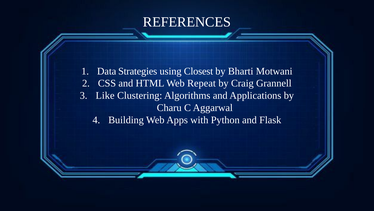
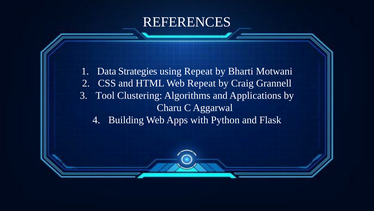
using Closest: Closest -> Repeat (198, 71)
Like: Like -> Tool (105, 95)
